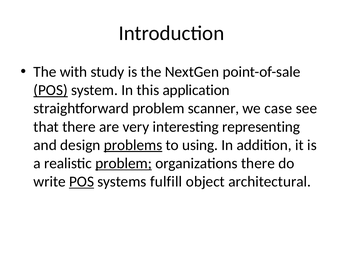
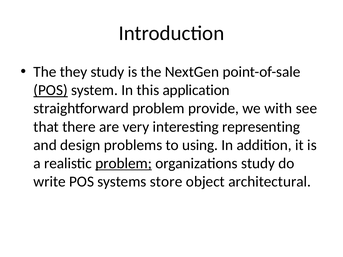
with: with -> they (74, 72)
scanner: scanner -> provide (214, 109)
case: case -> with (278, 109)
problems underline: present -> none (133, 145)
organizations there: there -> study (258, 163)
POS underline: present -> none (82, 182)
fulfill: fulfill -> store (166, 182)
